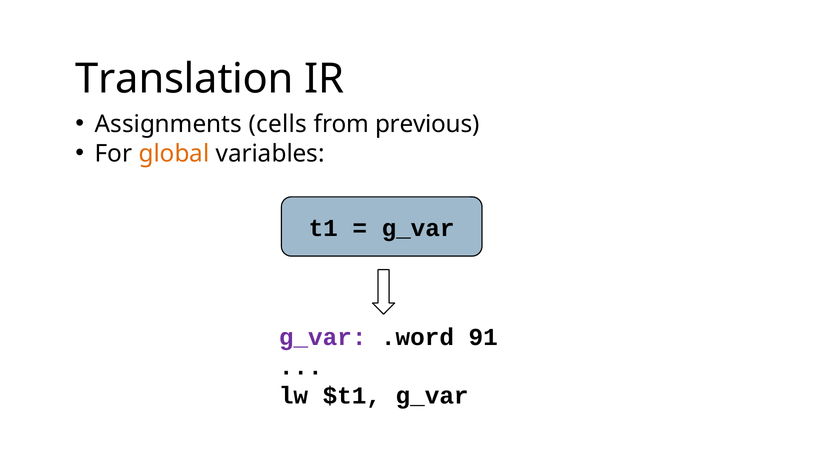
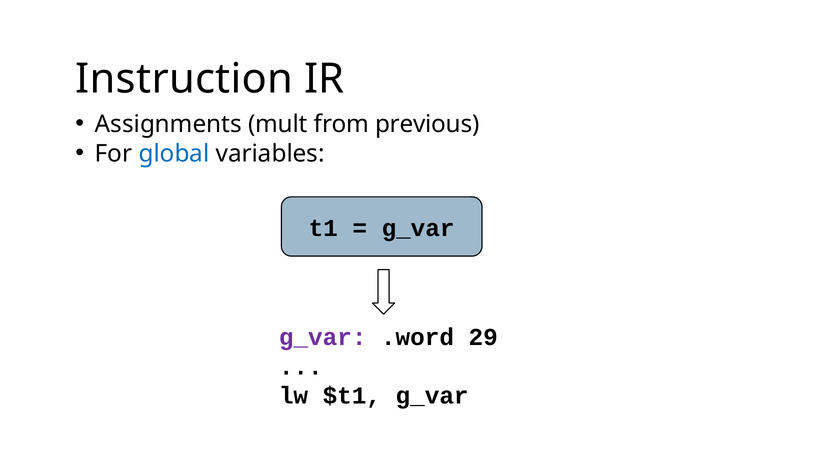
Translation: Translation -> Instruction (184, 79)
cells: cells -> mult (278, 124)
global colour: orange -> blue (174, 153)
91: 91 -> 29 (483, 337)
